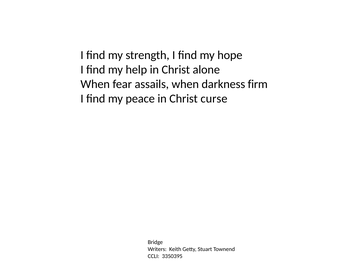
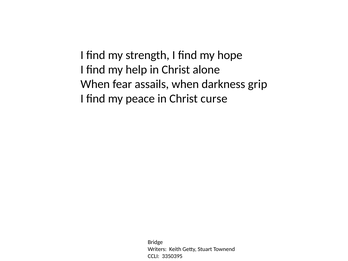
firm: firm -> grip (258, 84)
